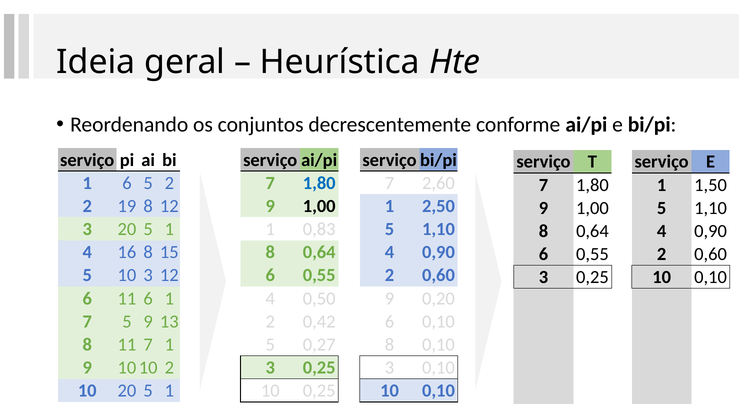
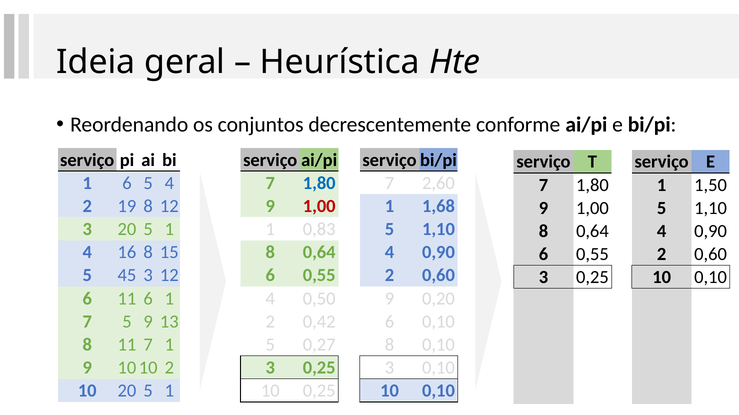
5 2: 2 -> 4 (169, 183)
1,00 colour: black -> red (319, 206)
2,50: 2,50 -> 1,68 (438, 206)
5 10: 10 -> 45 (127, 276)
